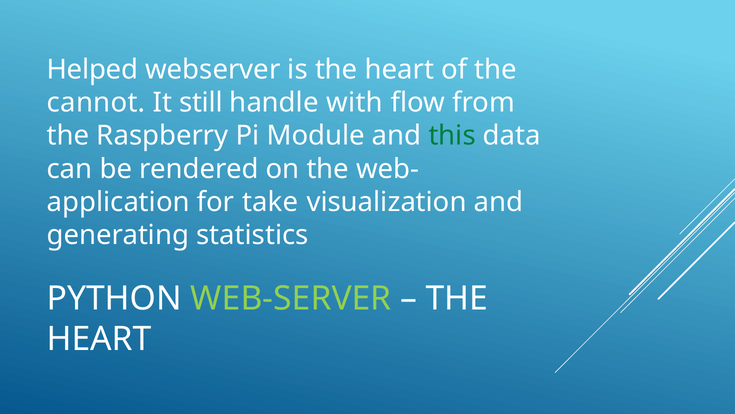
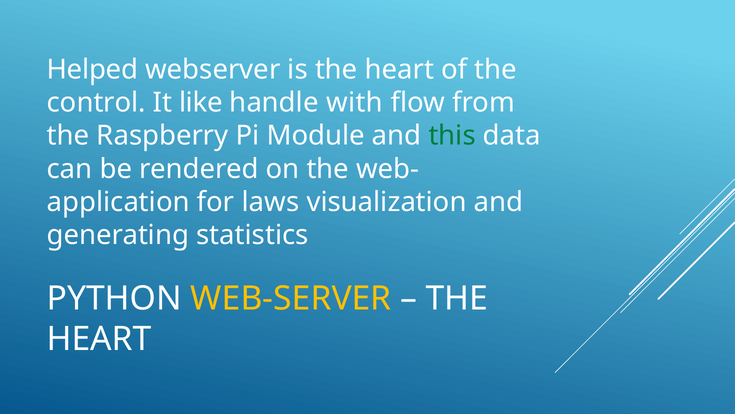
cannot: cannot -> control (96, 103)
still: still -> like (201, 103)
take: take -> laws (270, 202)
WEB-SERVER colour: light green -> yellow (291, 298)
